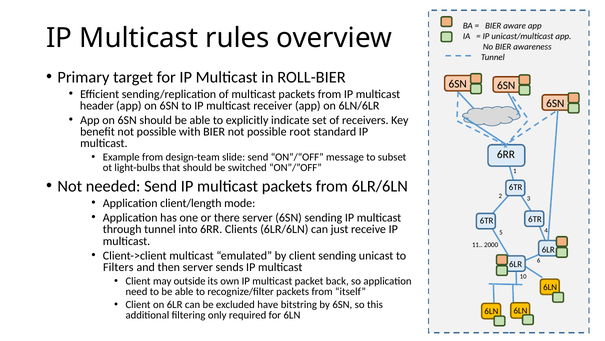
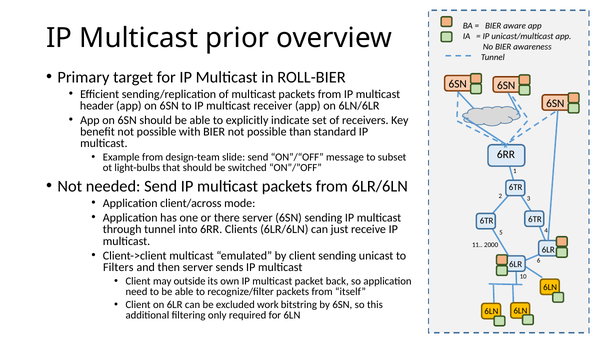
rules: rules -> prior (237, 38)
root: root -> than (300, 132)
client/length: client/length -> client/across (191, 203)
have: have -> work (268, 304)
